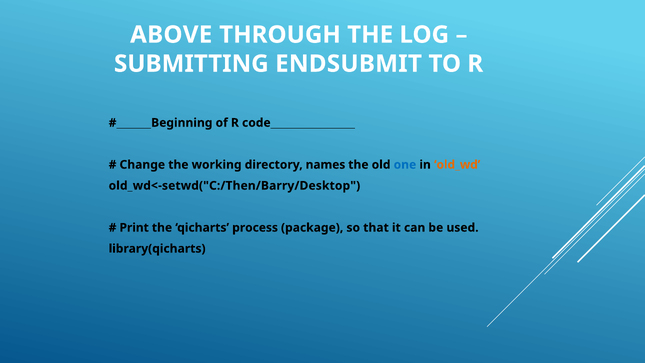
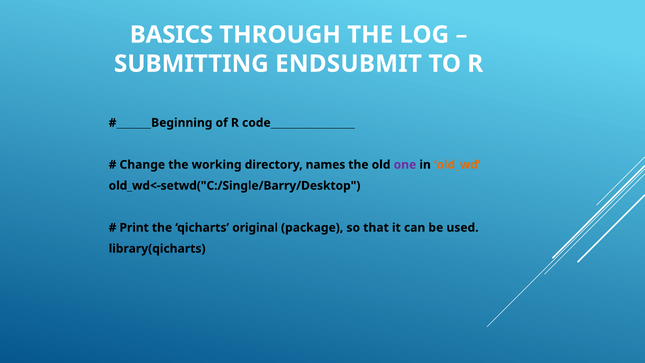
ABOVE: ABOVE -> BASICS (171, 35)
one colour: blue -> purple (405, 165)
old_wd<-setwd("C:/Then/Barry/Desktop: old_wd<-setwd("C:/Then/Barry/Desktop -> old_wd<-setwd("C:/Single/Barry/Desktop (235, 186)
process: process -> original (255, 228)
